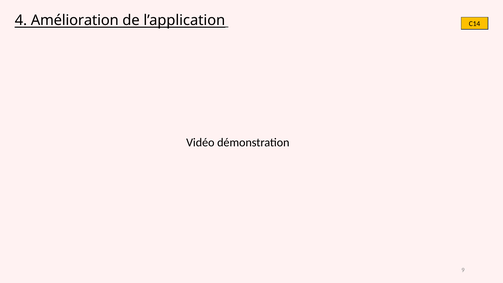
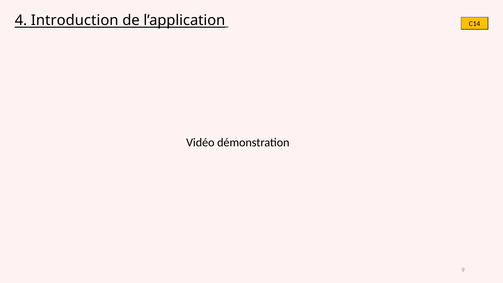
Amélioration: Amélioration -> Introduction (75, 20)
